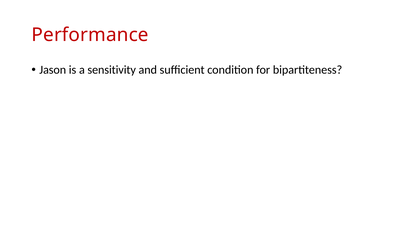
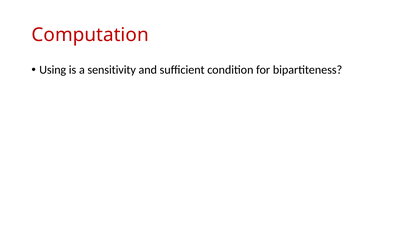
Performance: Performance -> Computation (90, 35)
Jason: Jason -> Using (53, 70)
